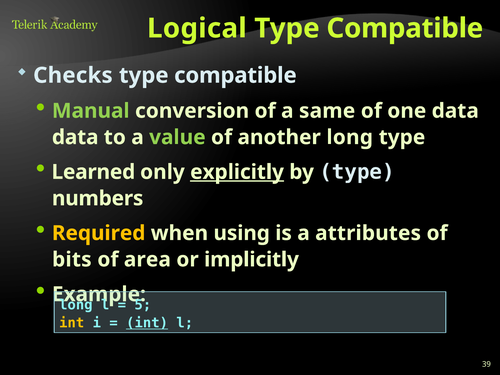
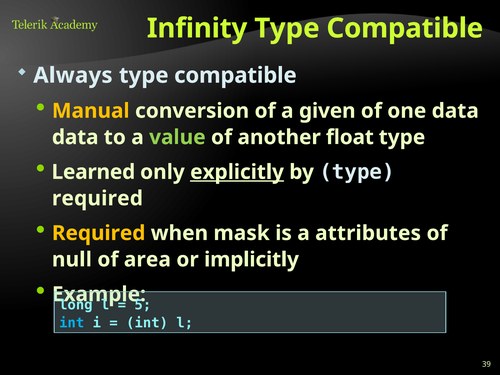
Logical: Logical -> Infinity (197, 28)
Checks: Checks -> Always (73, 75)
Manual colour: light green -> yellow (91, 111)
same: same -> given (327, 111)
another long: long -> float (350, 137)
numbers: numbers -> required (97, 198)
using: using -> mask (242, 233)
bits: bits -> null (72, 260)
int colour: yellow -> light blue (72, 323)
int underline: present -> none (147, 323)
